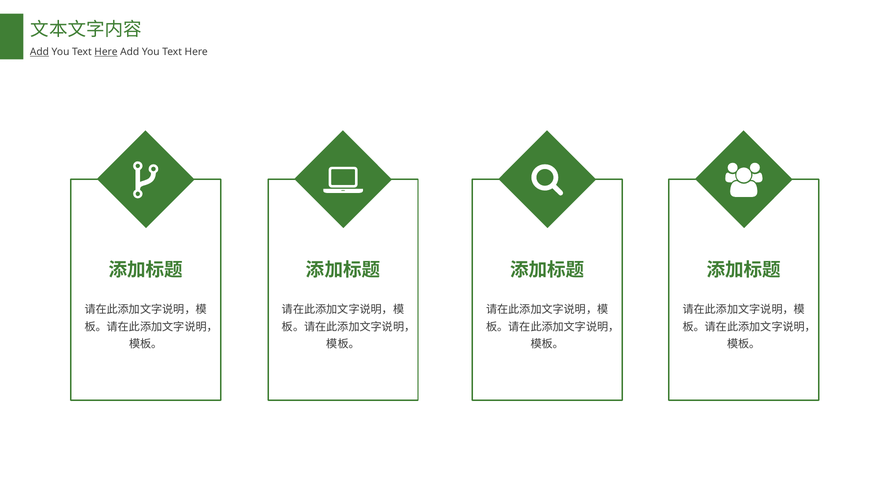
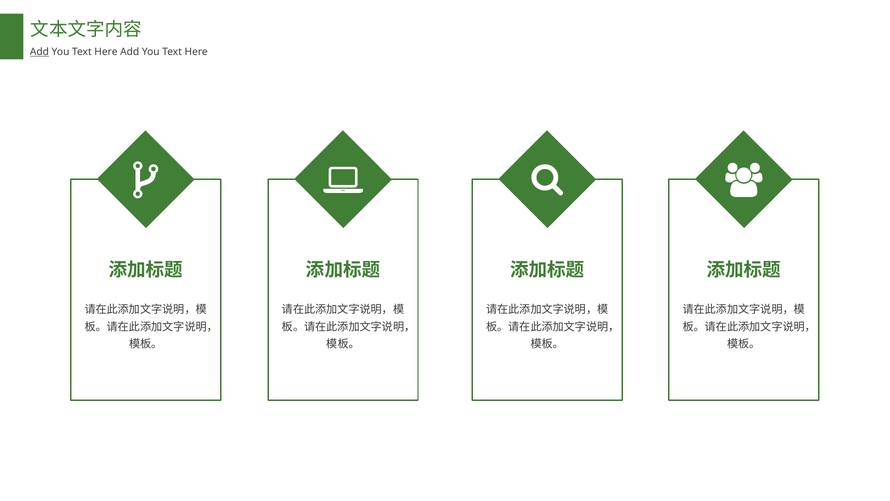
Here underline: present -> none (106, 52)
